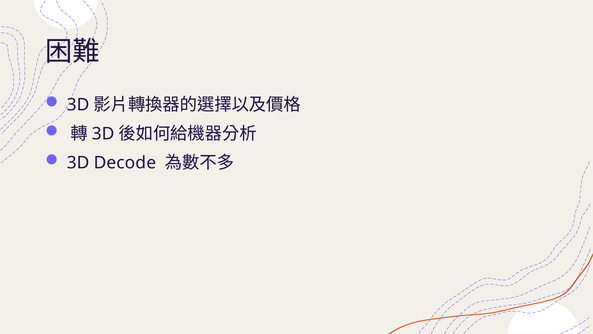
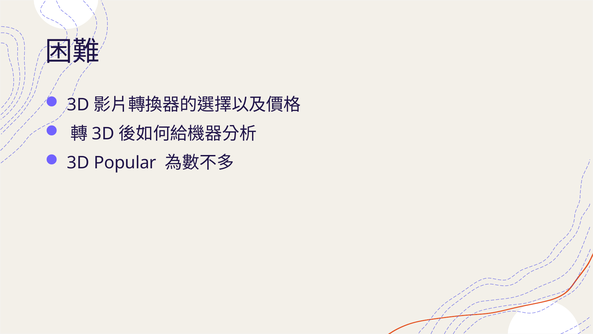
Decode: Decode -> Popular (125, 163)
